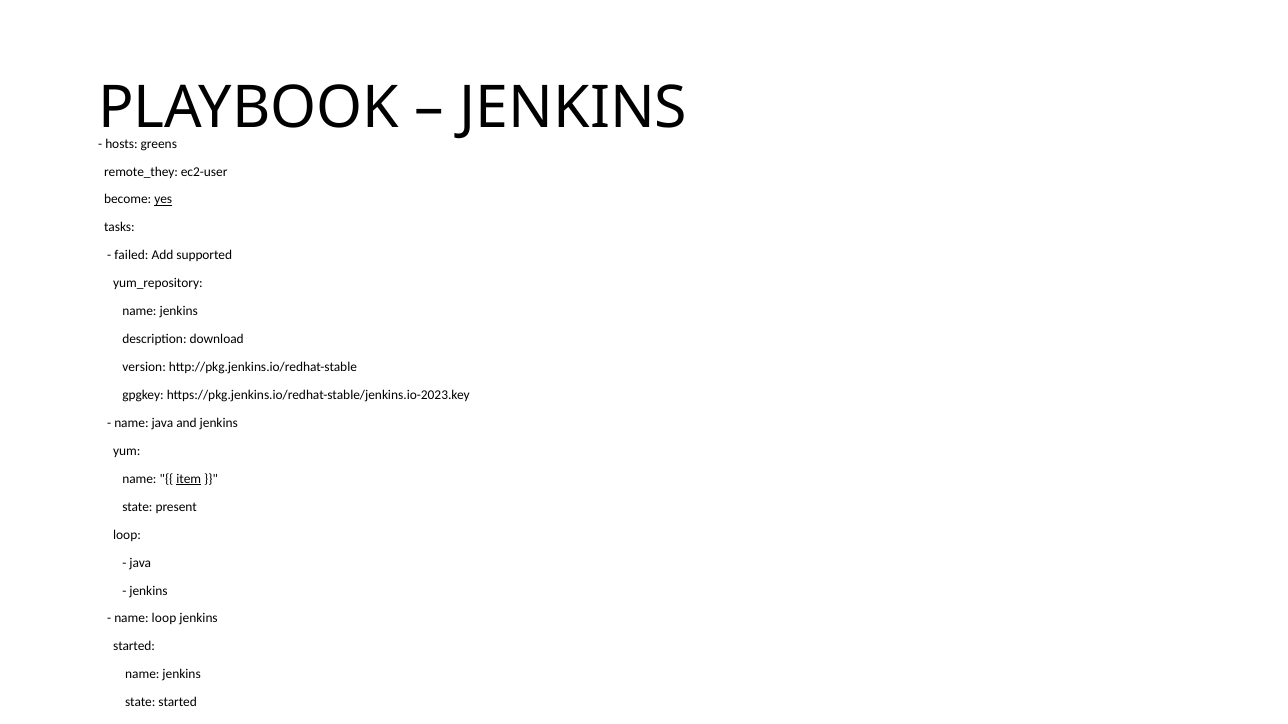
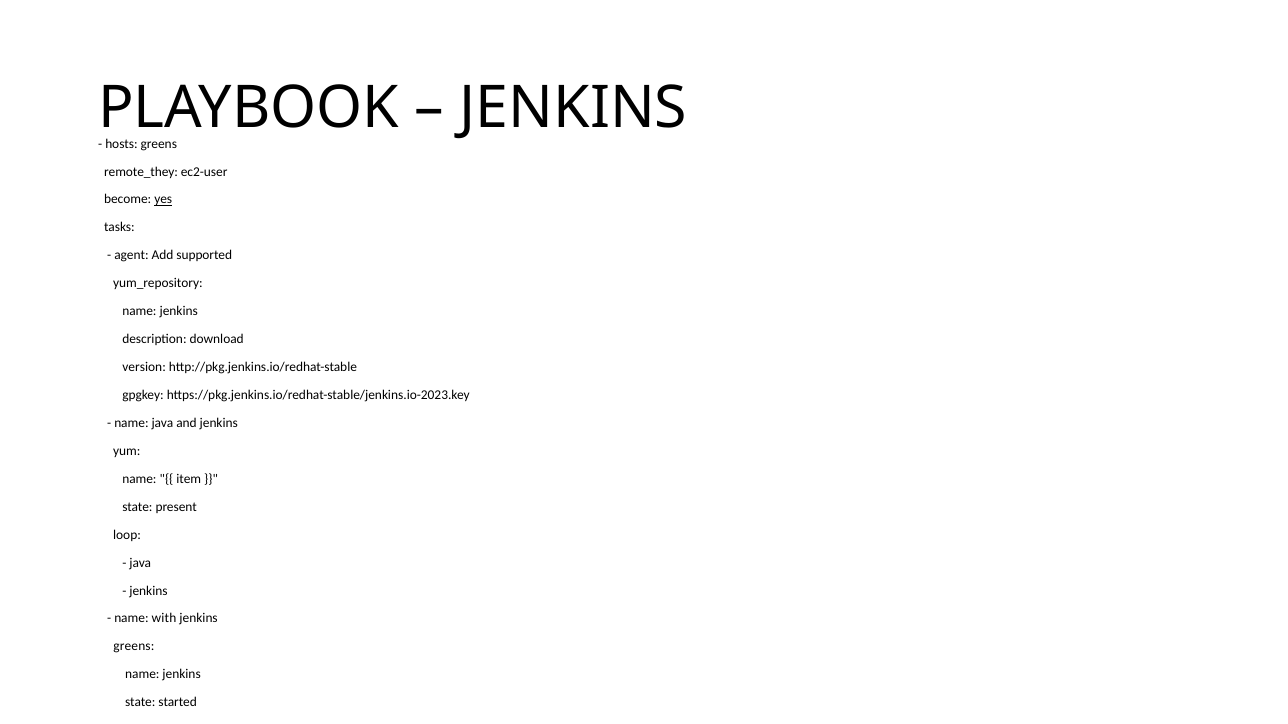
failed: failed -> agent (131, 256)
item underline: present -> none (189, 479)
name loop: loop -> with (164, 619)
started: started -> greens (134, 647)
